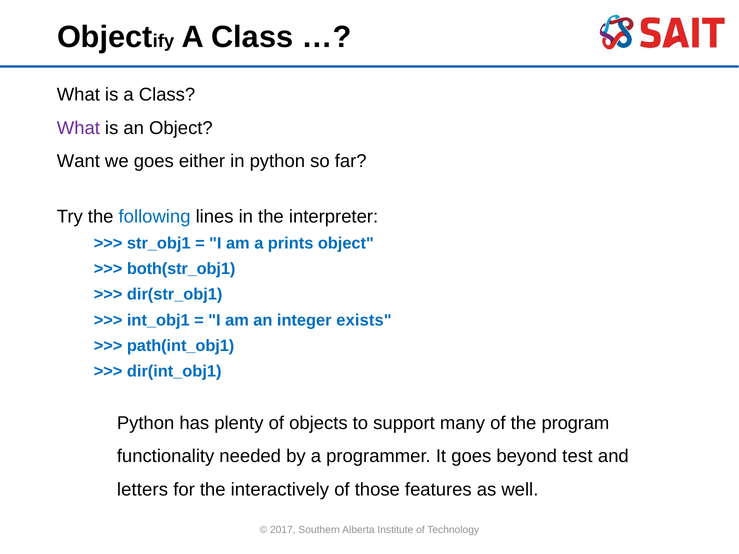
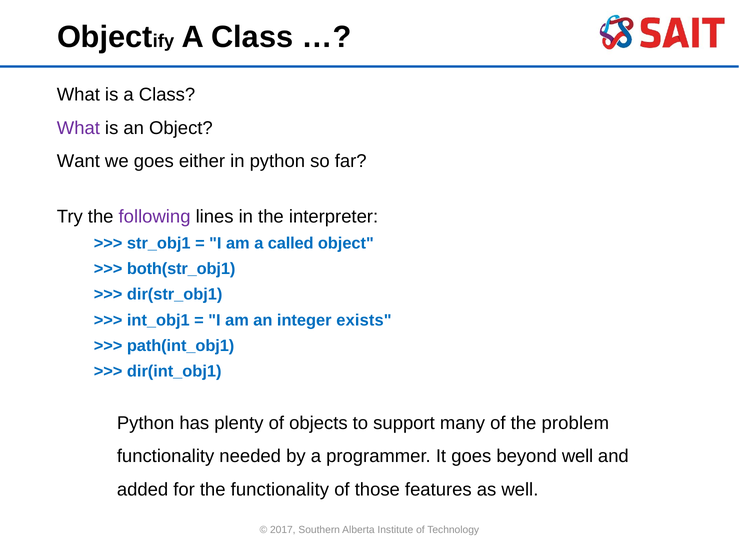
following colour: blue -> purple (155, 217)
prints: prints -> called (291, 243)
program: program -> problem (575, 423)
beyond test: test -> well (578, 457)
letters: letters -> added (143, 490)
the interactively: interactively -> functionality (280, 490)
